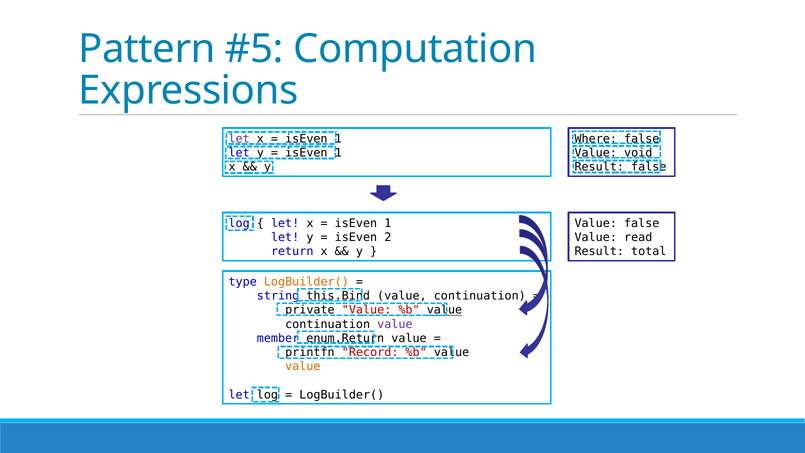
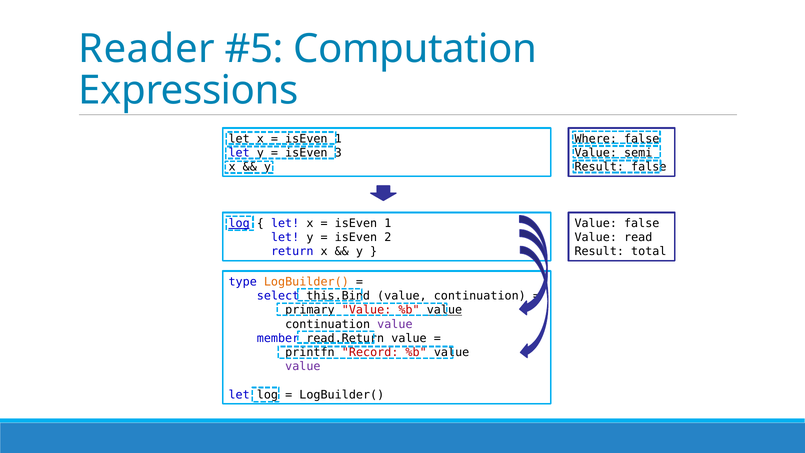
Pattern: Pattern -> Reader (147, 49)
let colour: purple -> black (239, 139)
1: 1 -> 3 (338, 153)
void: void -> semi (638, 153)
log underline: none -> present (239, 223)
string: string -> select (278, 296)
private: private -> primary (310, 310)
enum.Return: enum.Return -> read.Return (345, 338)
value colour: orange -> purple (303, 366)
